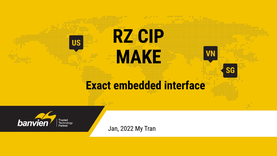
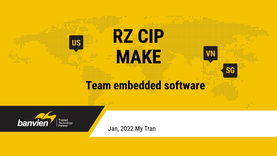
Exact: Exact -> Team (98, 85)
interface: interface -> software (185, 85)
